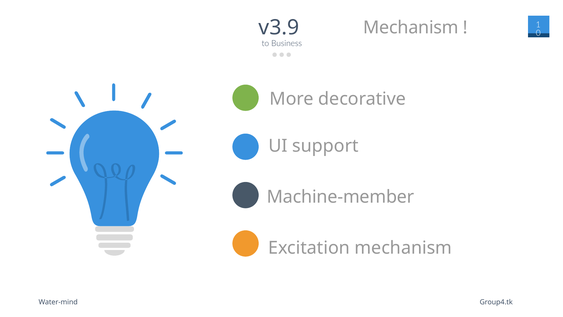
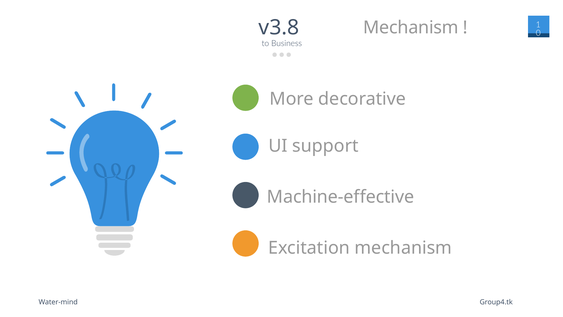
v3.9: v3.9 -> v3.8 (279, 28)
Machine-member: Machine-member -> Machine-effective (341, 197)
